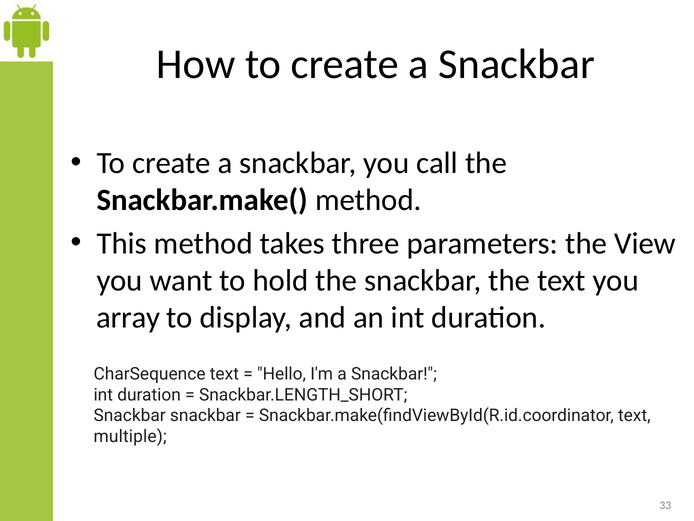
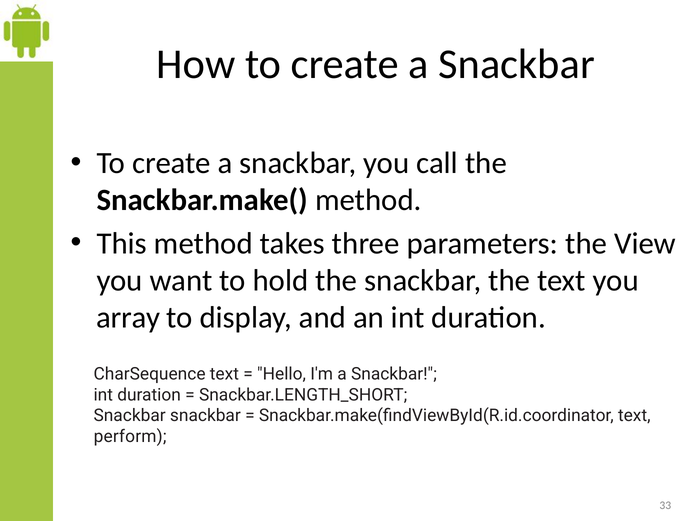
multiple: multiple -> perform (130, 436)
